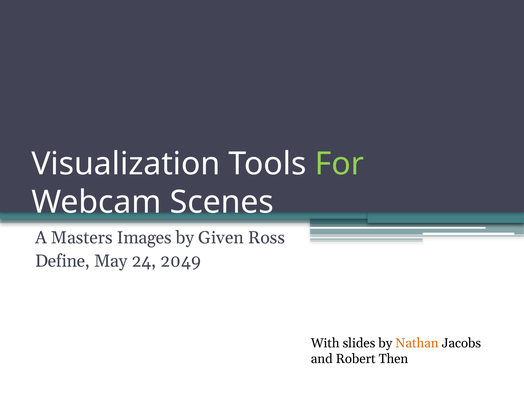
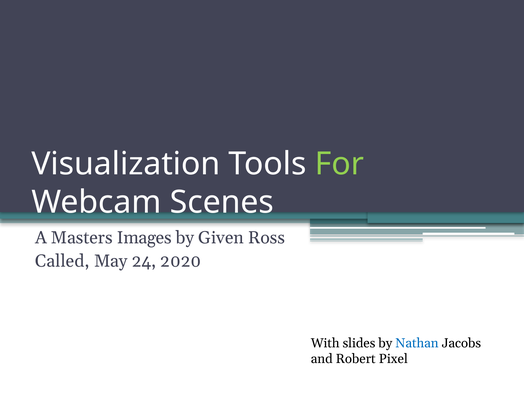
Define: Define -> Called (62, 261)
2049: 2049 -> 2020 (181, 261)
Nathan colour: orange -> blue (417, 343)
Then: Then -> Pixel (393, 359)
